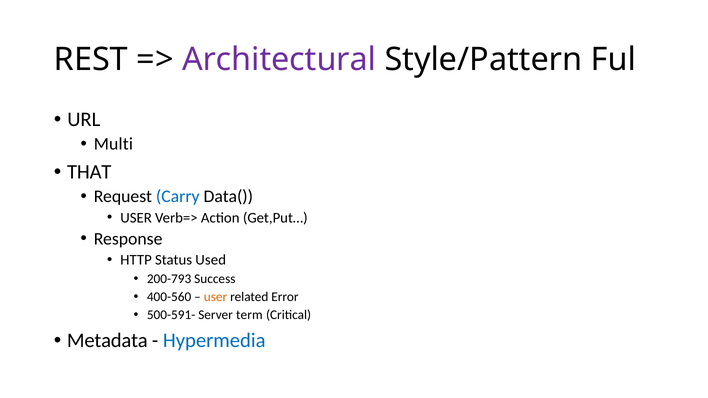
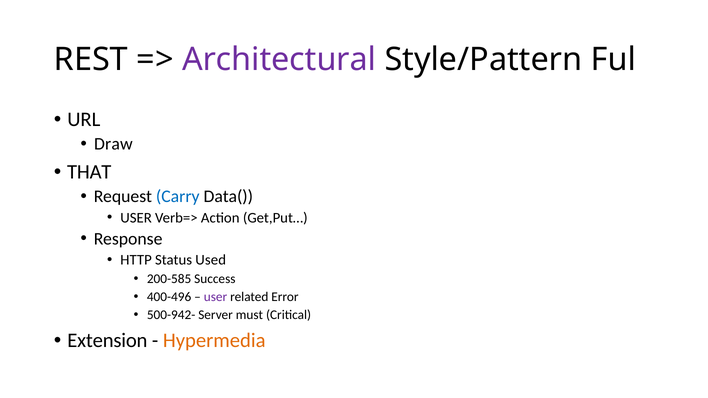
Multi: Multi -> Draw (113, 144)
200-793: 200-793 -> 200-585 (169, 279)
400-560: 400-560 -> 400-496 (169, 297)
user colour: orange -> purple (215, 297)
500-591-: 500-591- -> 500-942- (171, 315)
term: term -> must (249, 315)
Metadata: Metadata -> Extension (107, 341)
Hypermedia colour: blue -> orange (214, 341)
